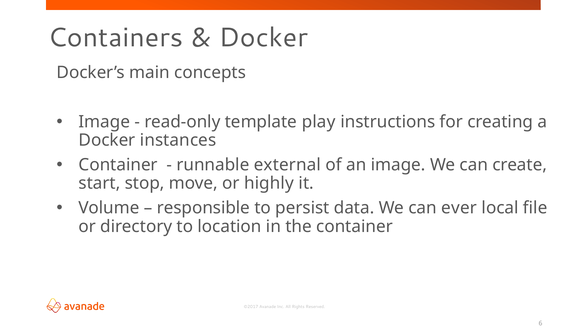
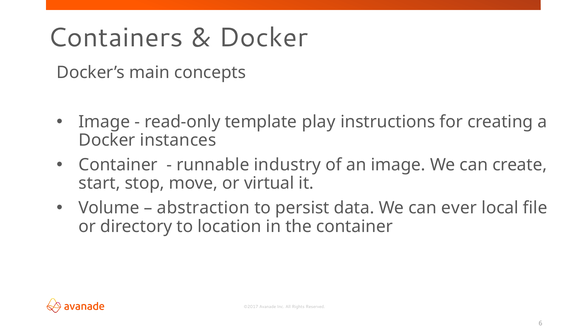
external: external -> industry (287, 165)
highly: highly -> virtual (269, 183)
responsible: responsible -> abstraction (203, 208)
